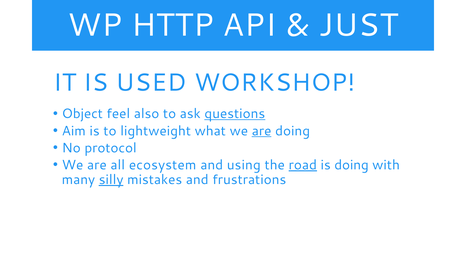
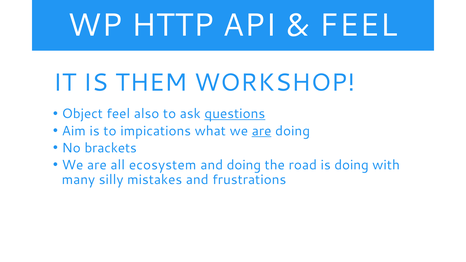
JUST: JUST -> FEEL (358, 25)
USED: USED -> THEM (151, 83)
lightweight: lightweight -> impications (156, 131)
protocol: protocol -> brackets (111, 148)
and using: using -> doing (244, 165)
road underline: present -> none (303, 165)
silly underline: present -> none (111, 180)
